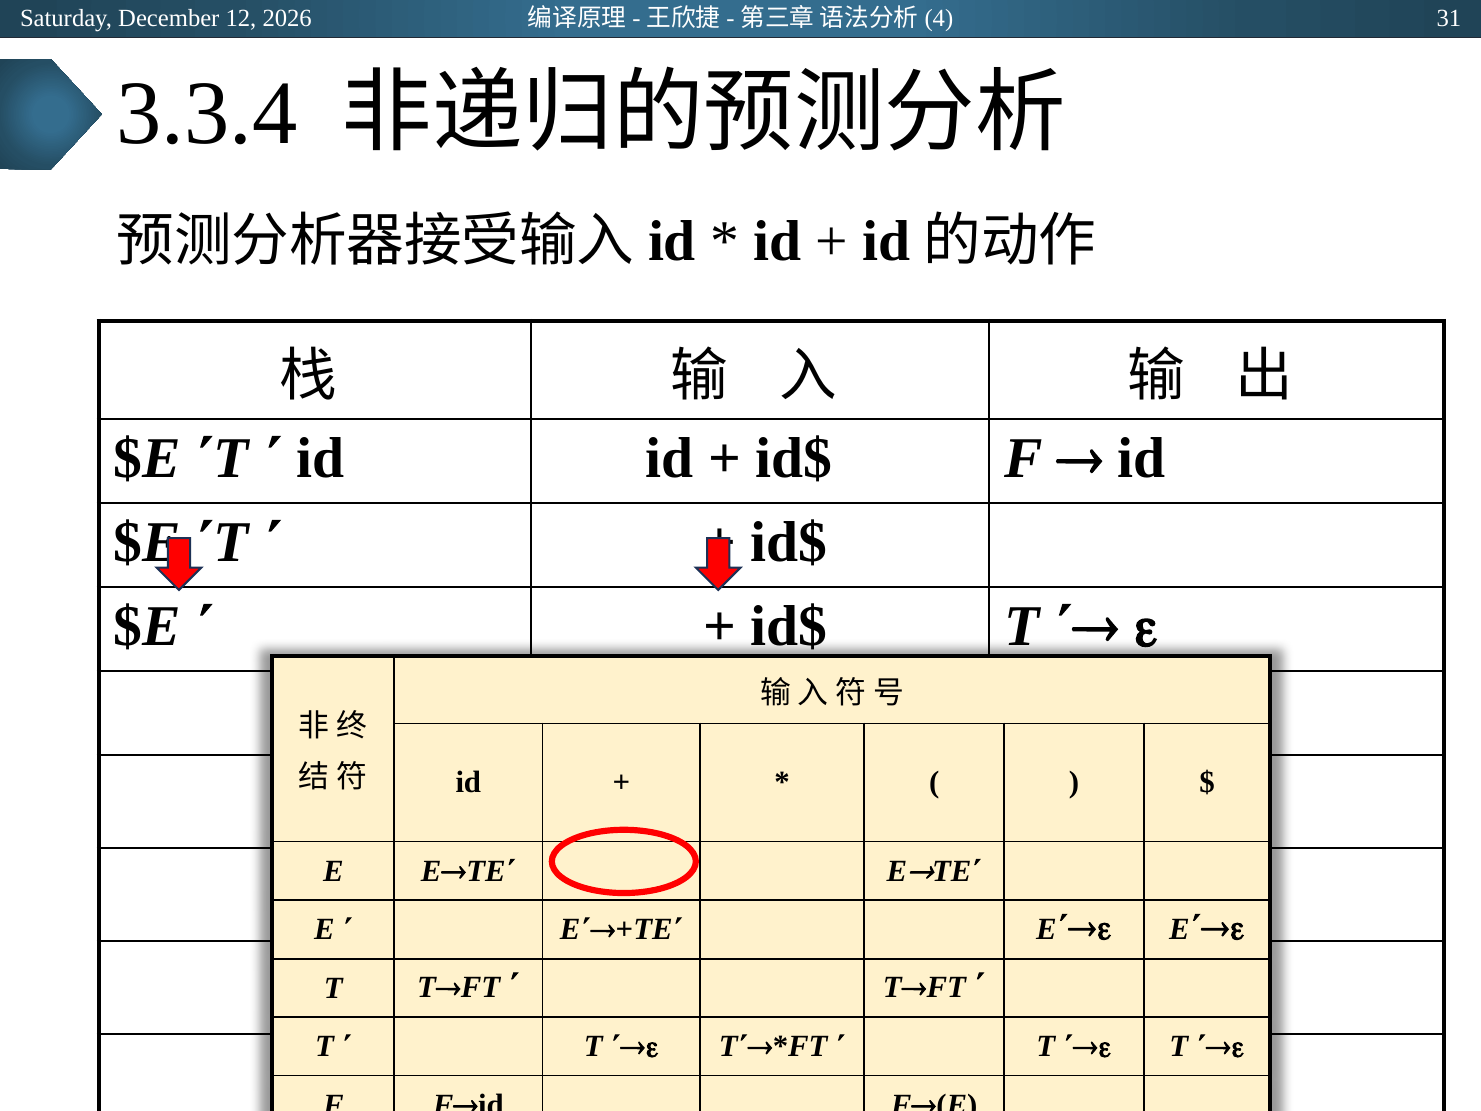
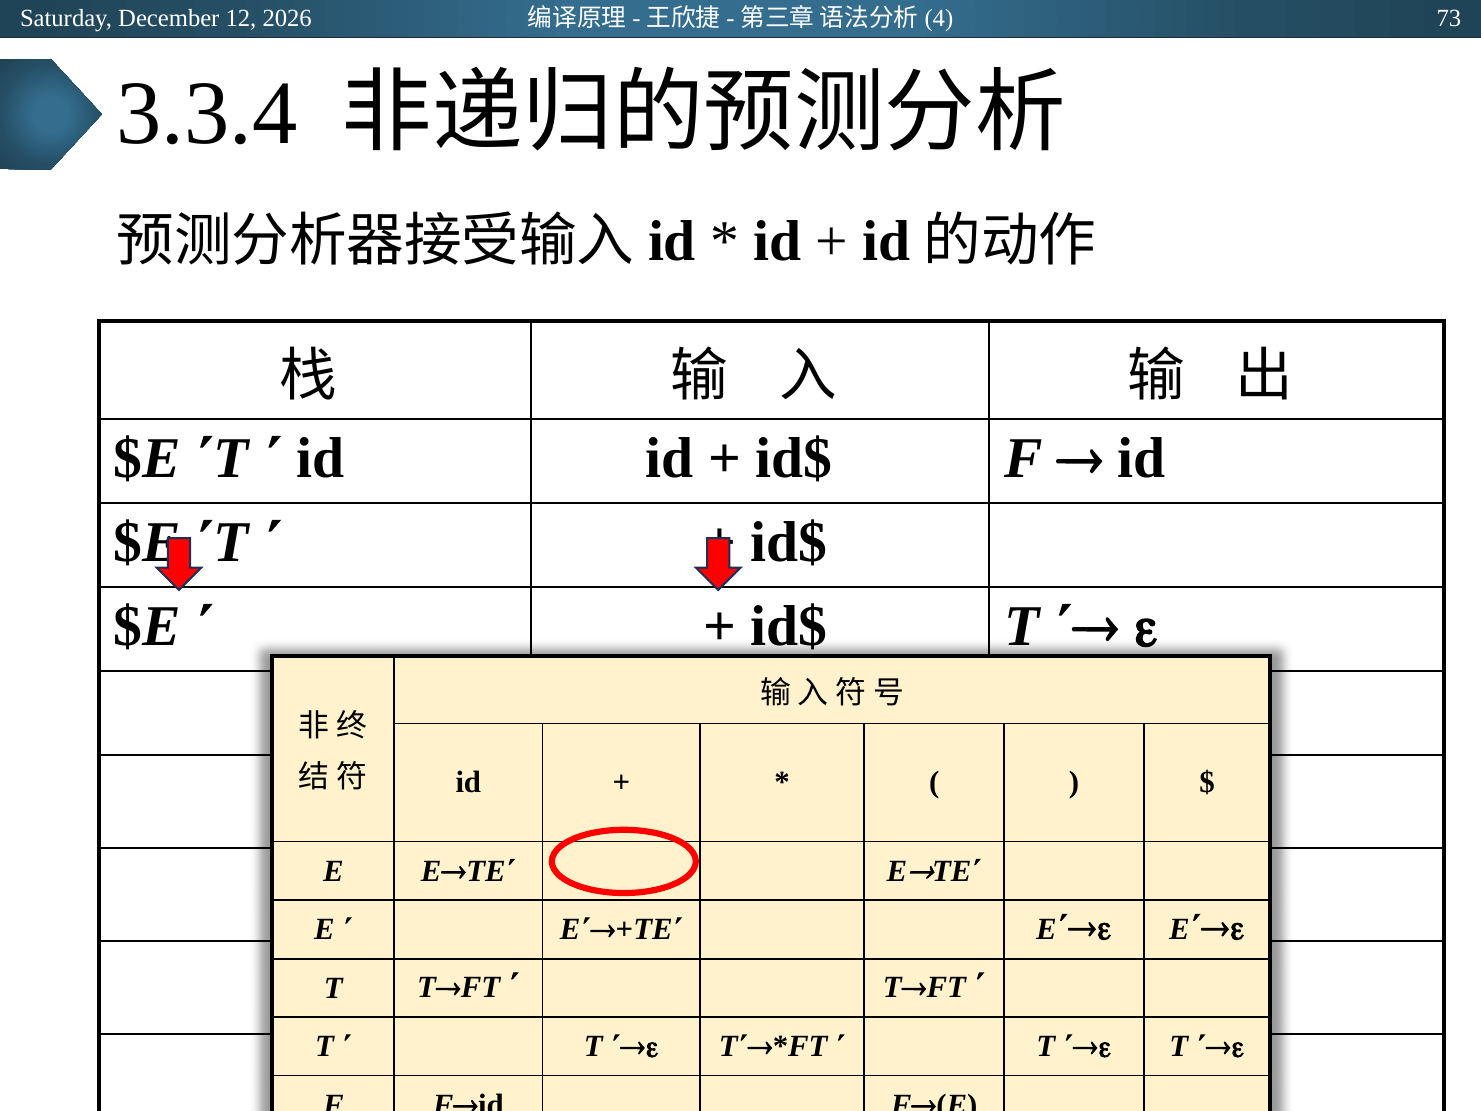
31: 31 -> 73 (1449, 18)
